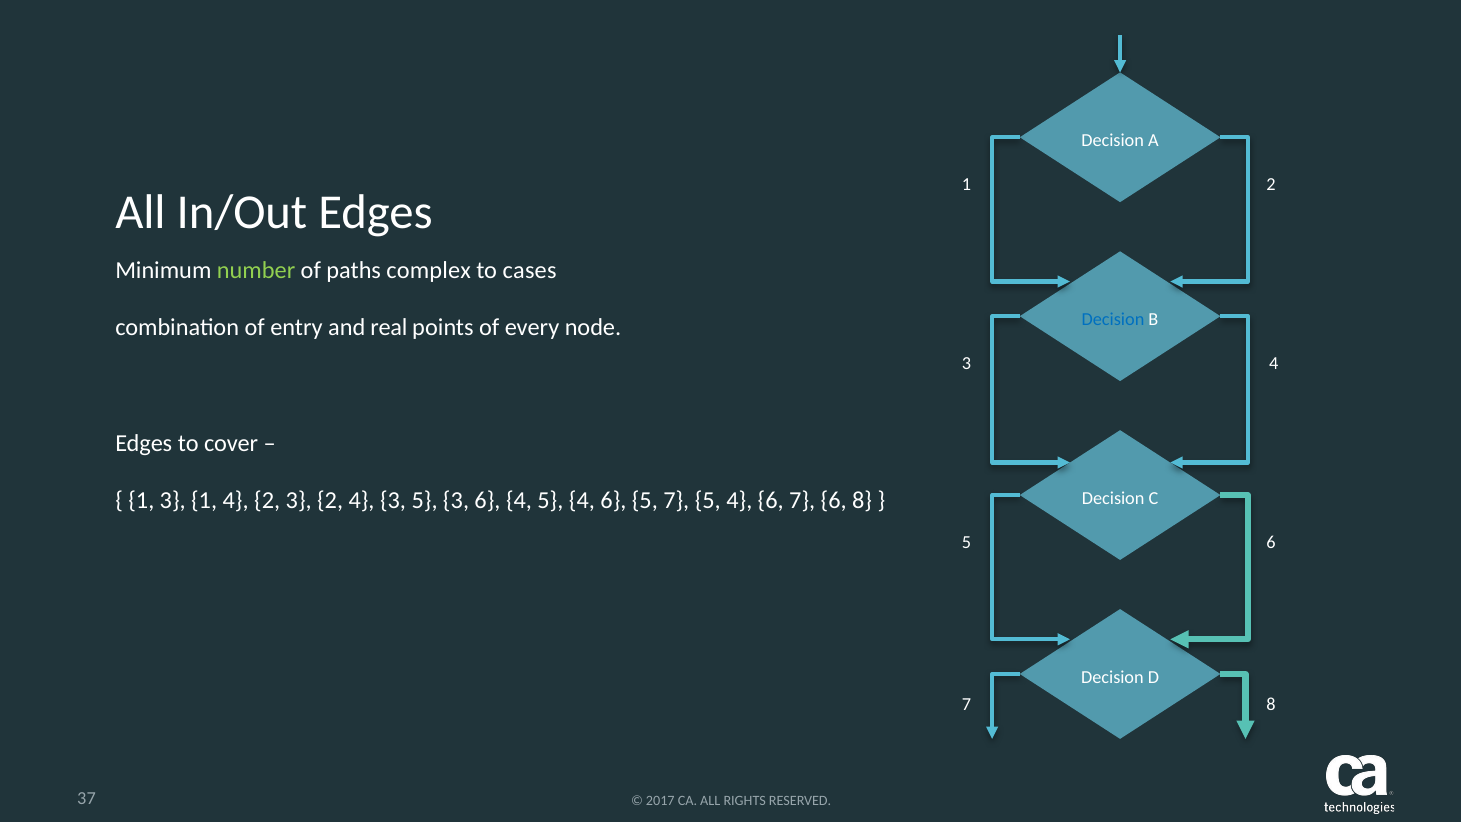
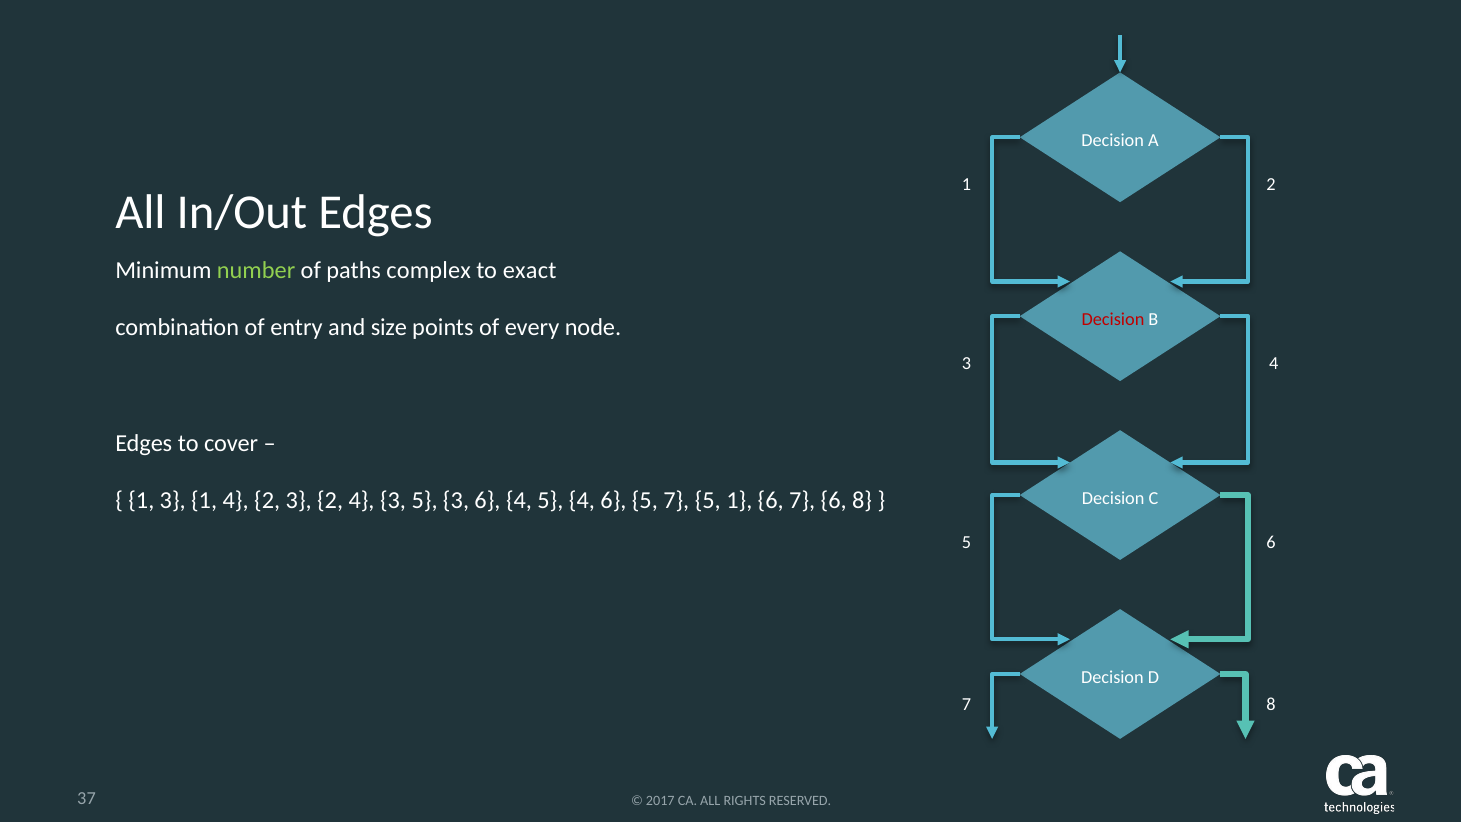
cases: cases -> exact (530, 270)
Decision colour: blue -> red (1113, 319)
real: real -> size (389, 328)
7 5 4: 4 -> 1 (739, 501)
